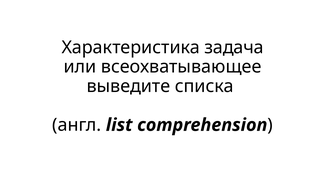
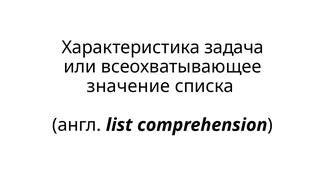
выведите: выведите -> значение (128, 86)
